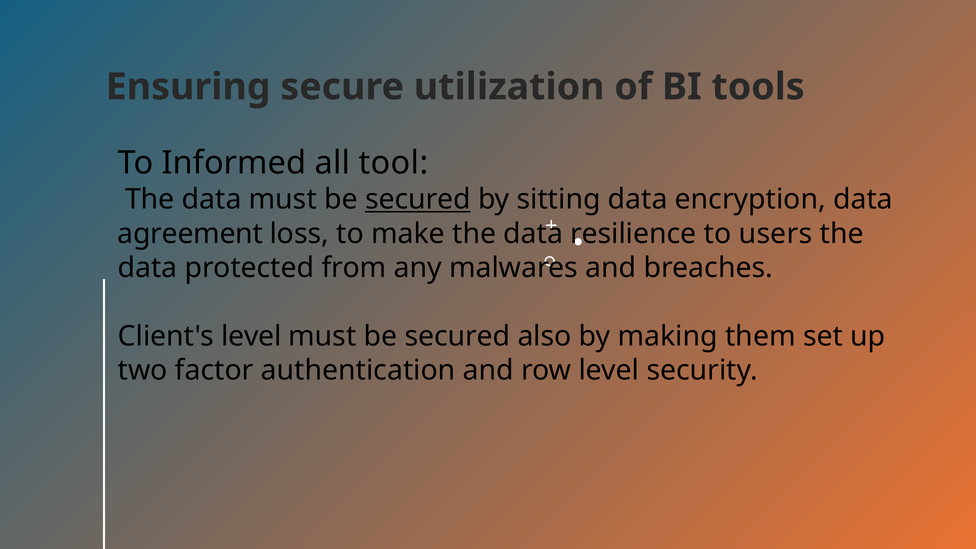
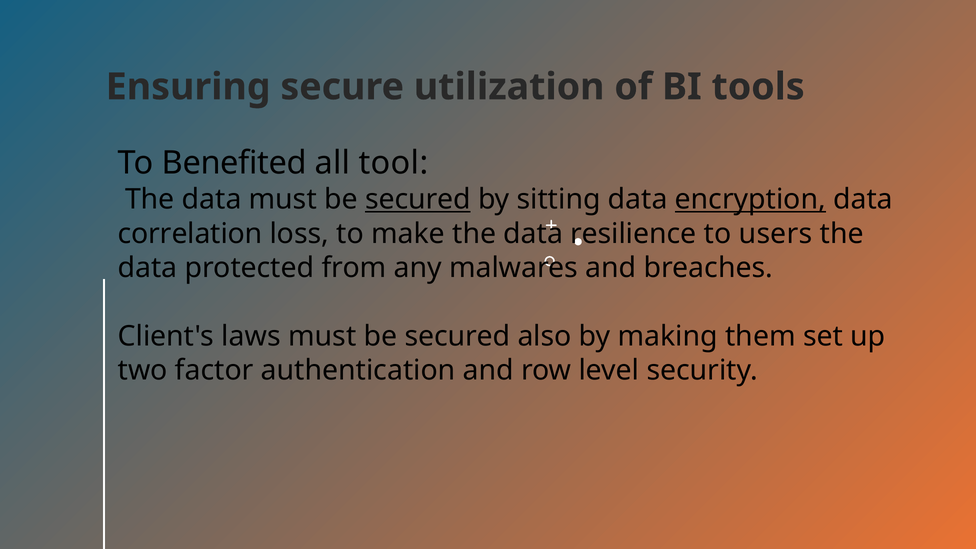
Informed: Informed -> Benefited (234, 163)
encryption underline: none -> present (750, 199)
agreement: agreement -> correlation (190, 234)
Client's level: level -> laws (251, 336)
